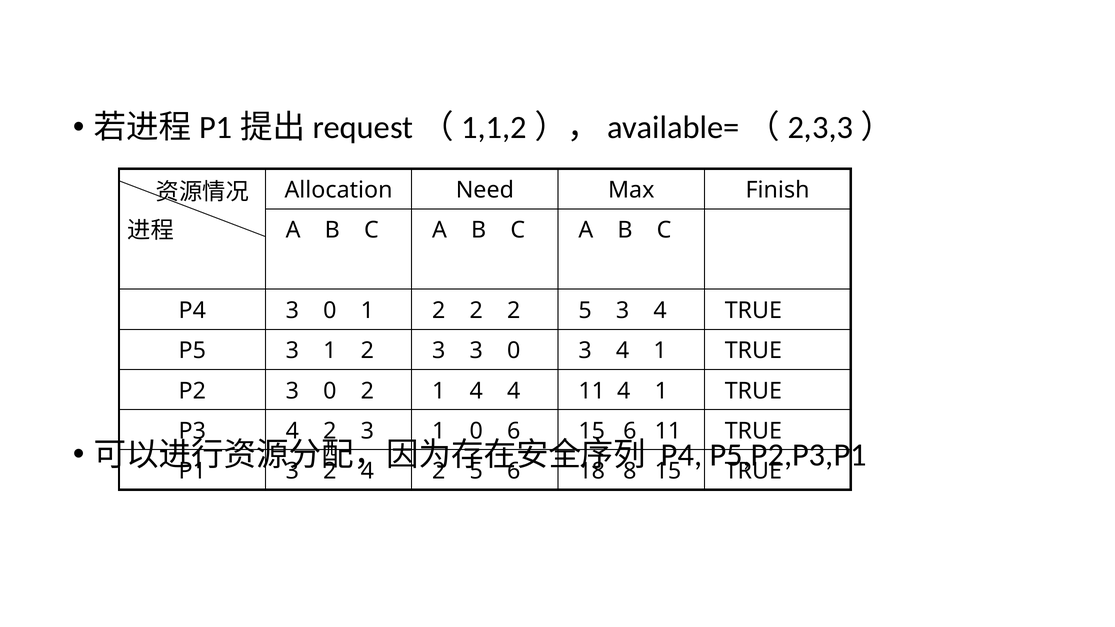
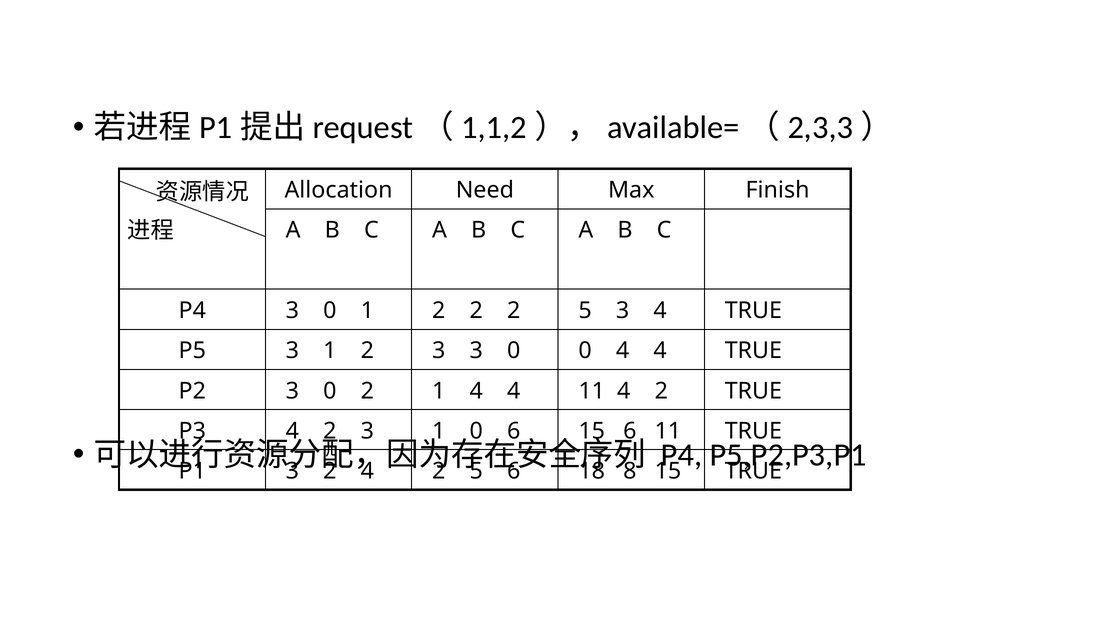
0 3: 3 -> 0 (585, 351)
1: 1 -> 4 (660, 351)
11 4 1: 1 -> 2 (661, 391)
